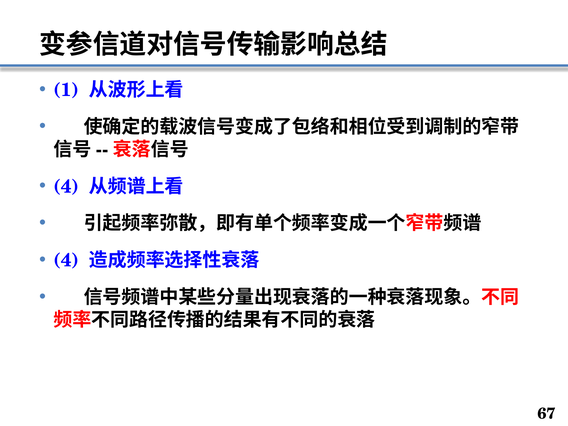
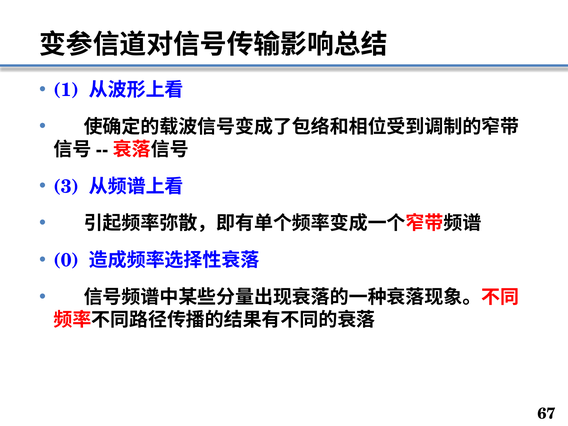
4: 4 -> 3 (66, 186)
4: 4 -> 0 (66, 260)
